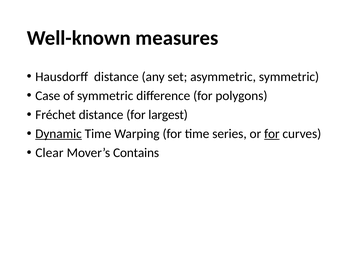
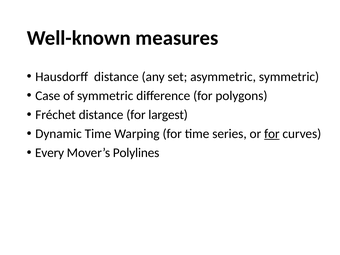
Dynamic underline: present -> none (59, 134)
Clear: Clear -> Every (50, 153)
Contains: Contains -> Polylines (136, 153)
